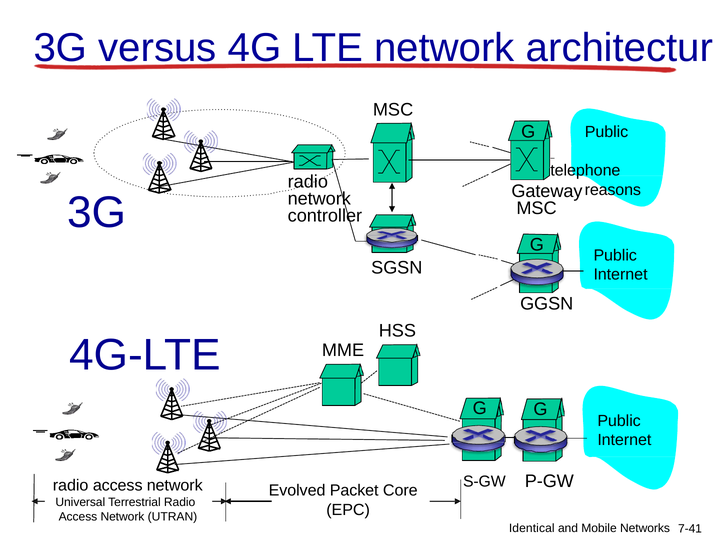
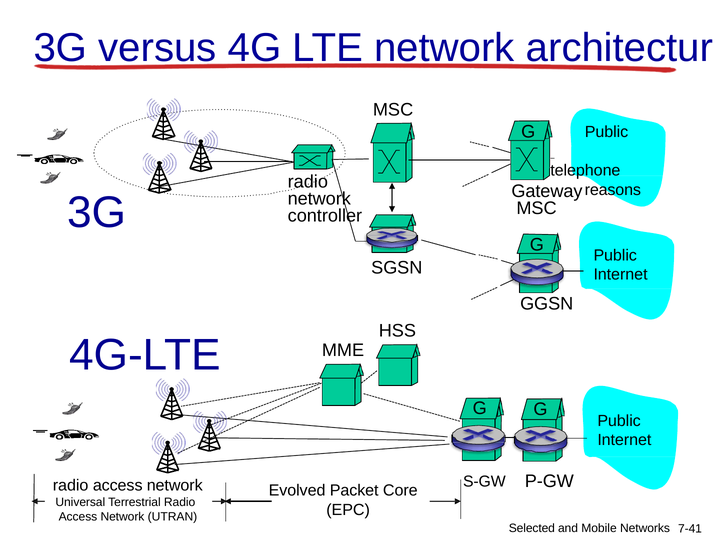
Identical: Identical -> Selected (532, 528)
